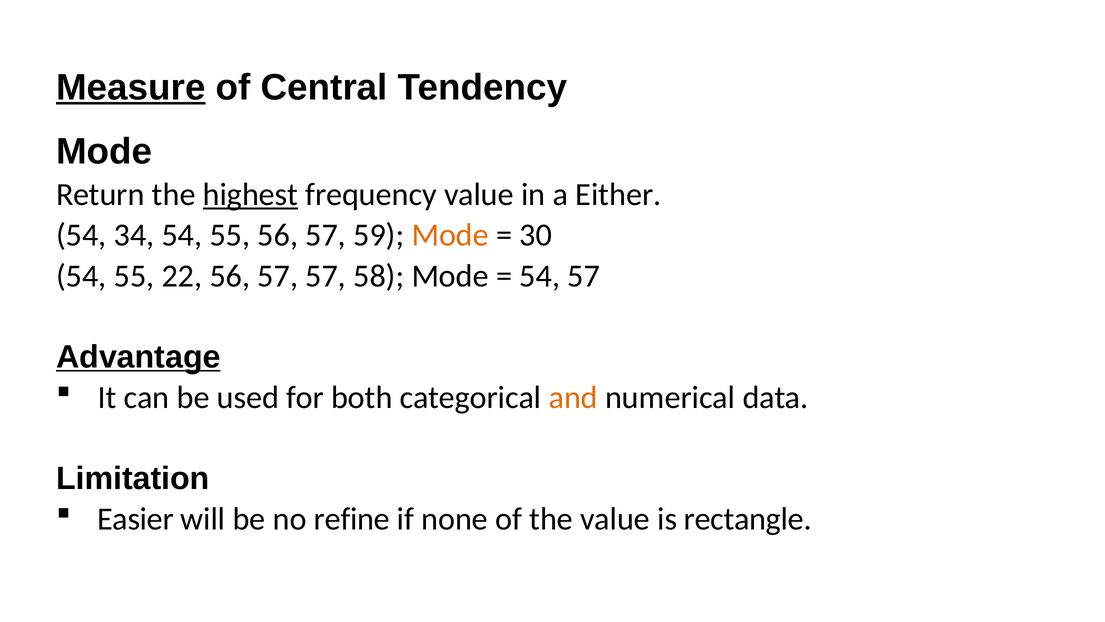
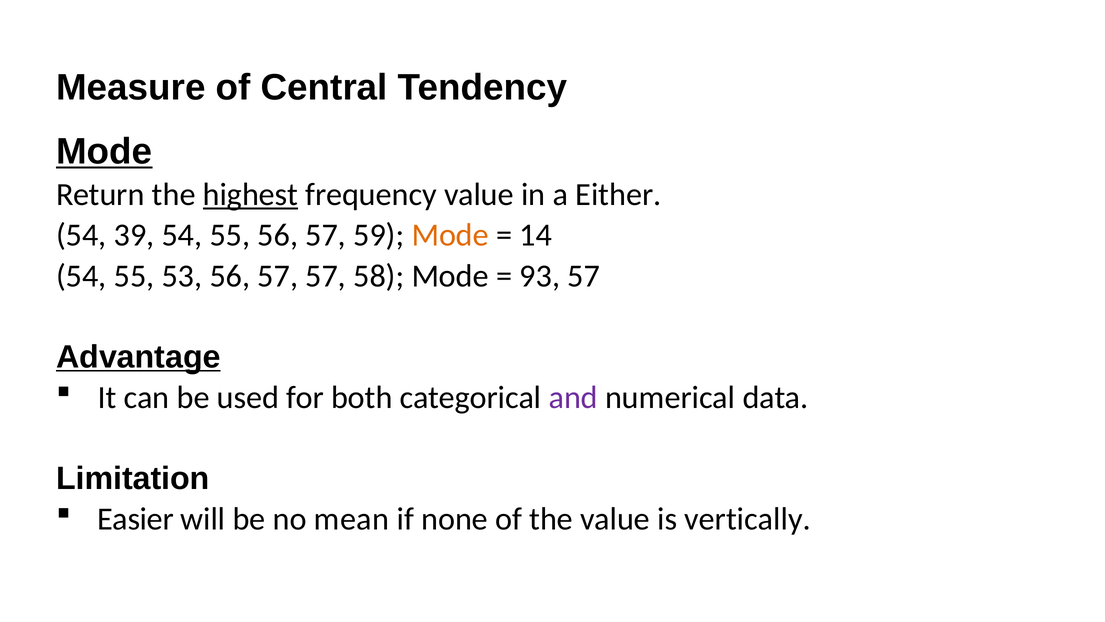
Measure underline: present -> none (131, 87)
Mode underline: none -> present (104, 152)
34: 34 -> 39 (134, 235)
30: 30 -> 14 (536, 235)
22: 22 -> 53 (182, 276)
54: 54 -> 93 (540, 276)
and colour: orange -> purple (573, 397)
refine: refine -> mean (352, 519)
rectangle: rectangle -> vertically (748, 519)
